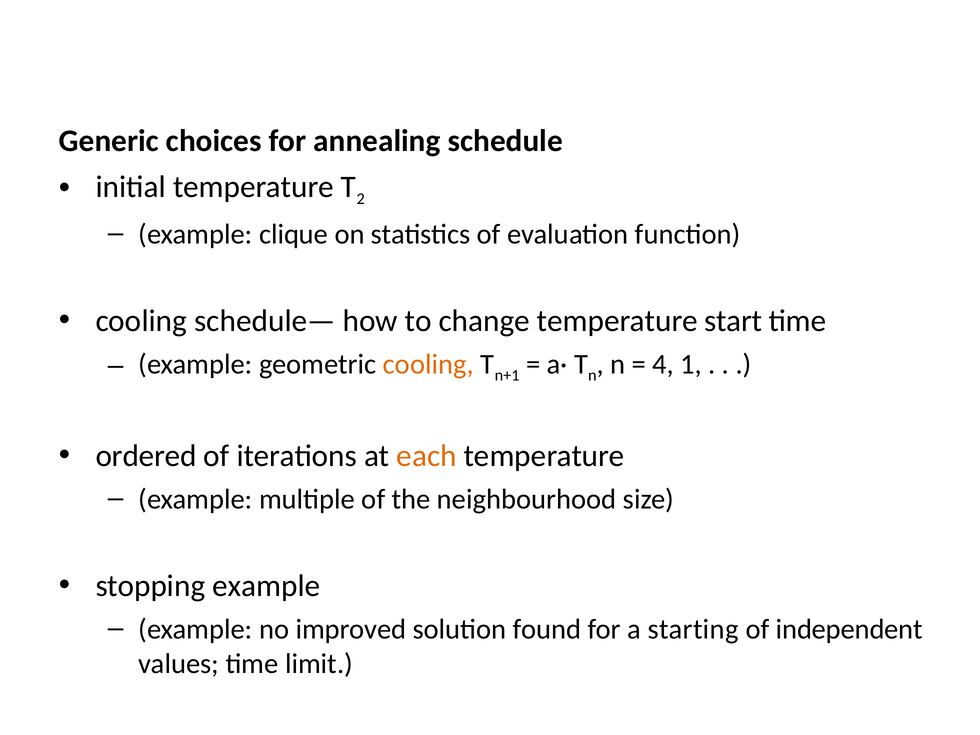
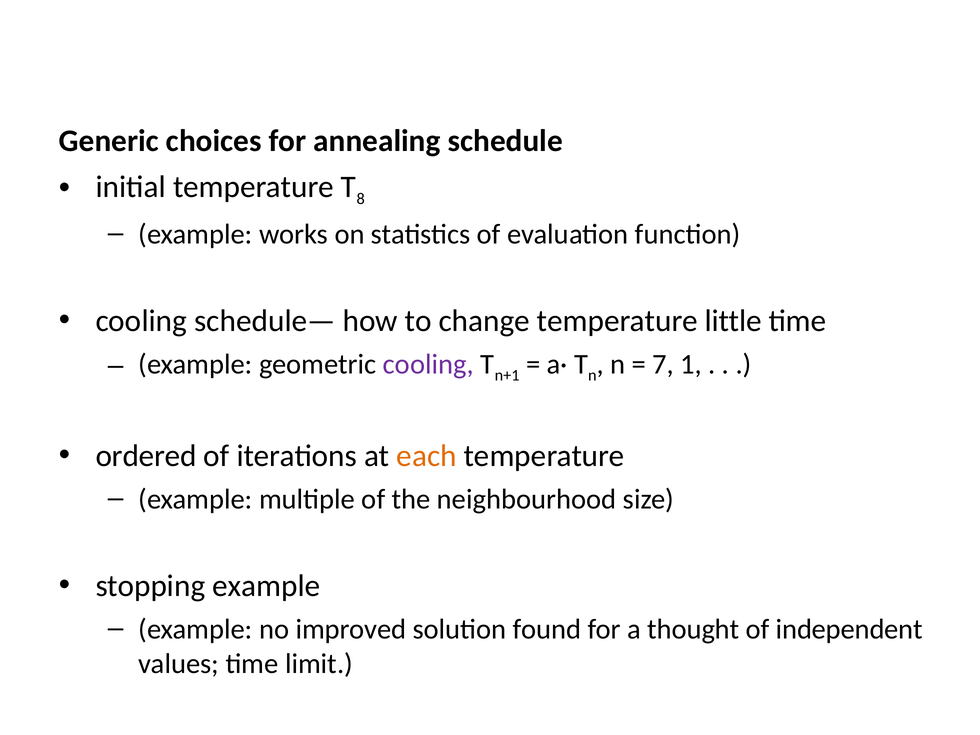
2: 2 -> 8 (361, 199)
clique: clique -> works (294, 234)
start: start -> little (733, 321)
cooling colour: orange -> purple (428, 365)
4: 4 -> 7 (663, 365)
starting: starting -> thought (693, 629)
